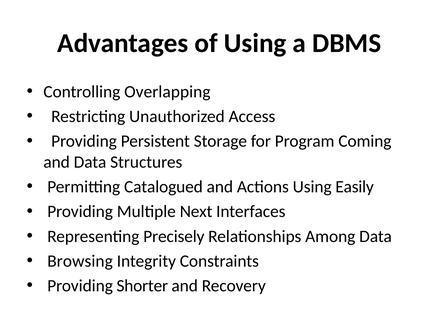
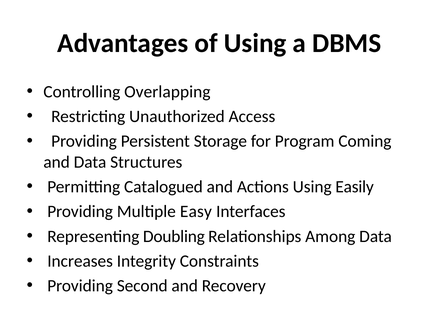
Next: Next -> Easy (196, 211)
Precisely: Precisely -> Doubling (174, 236)
Browsing: Browsing -> Increases (80, 261)
Shorter: Shorter -> Second (142, 286)
